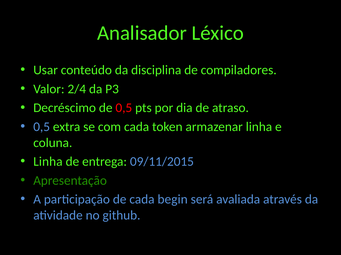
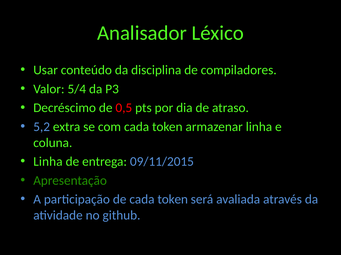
2/4: 2/4 -> 5/4 (77, 89)
0,5: 0,5 -> 5,2 (42, 127)
de cada begin: begin -> token (173, 200)
